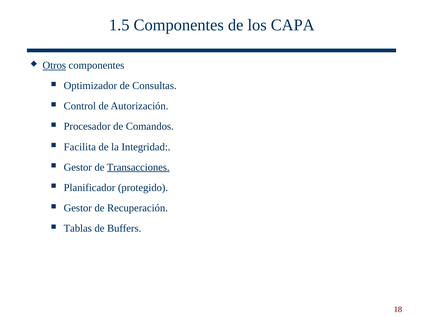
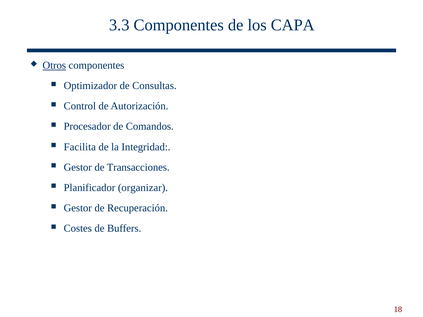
1.5: 1.5 -> 3.3 (119, 25)
Transacciones underline: present -> none (138, 167)
protegido: protegido -> organizar (143, 188)
Tablas: Tablas -> Costes (78, 229)
